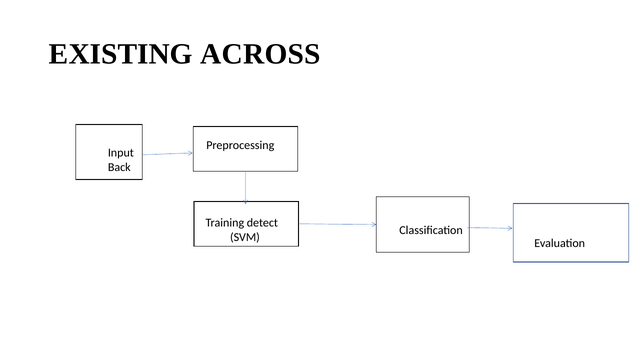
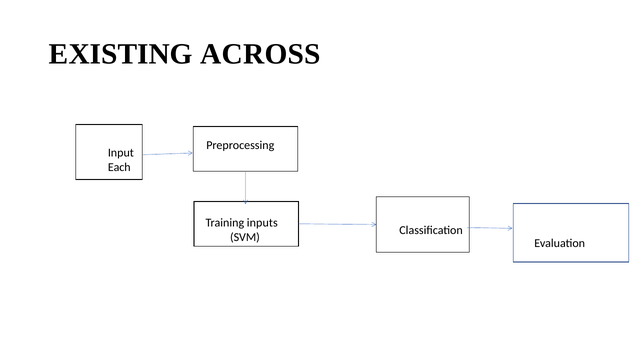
Back: Back -> Each (119, 167)
detect: detect -> inputs (262, 223)
